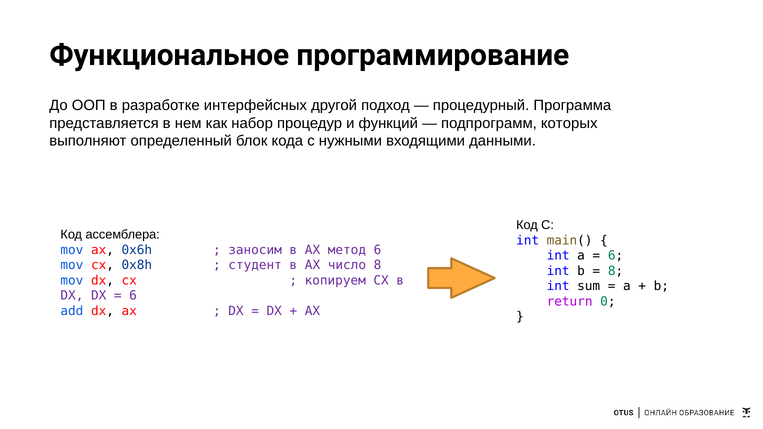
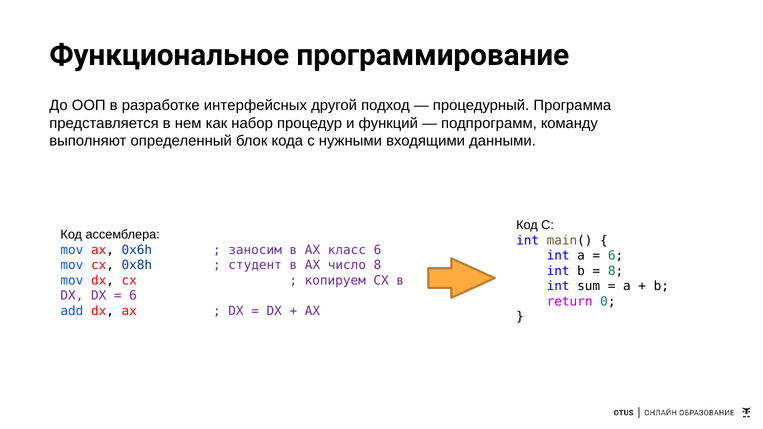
которых: которых -> команду (569, 123)
метод: метод -> класс (347, 250)
